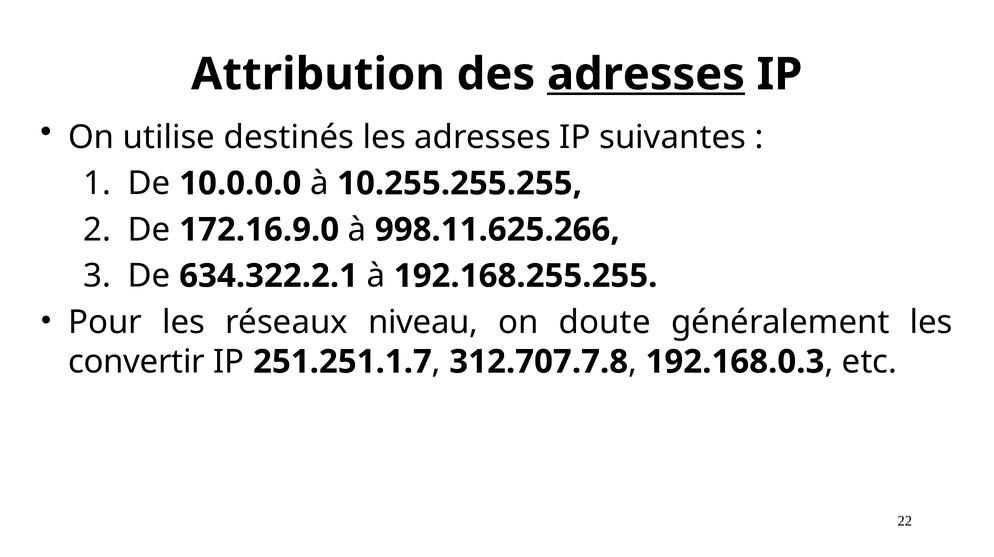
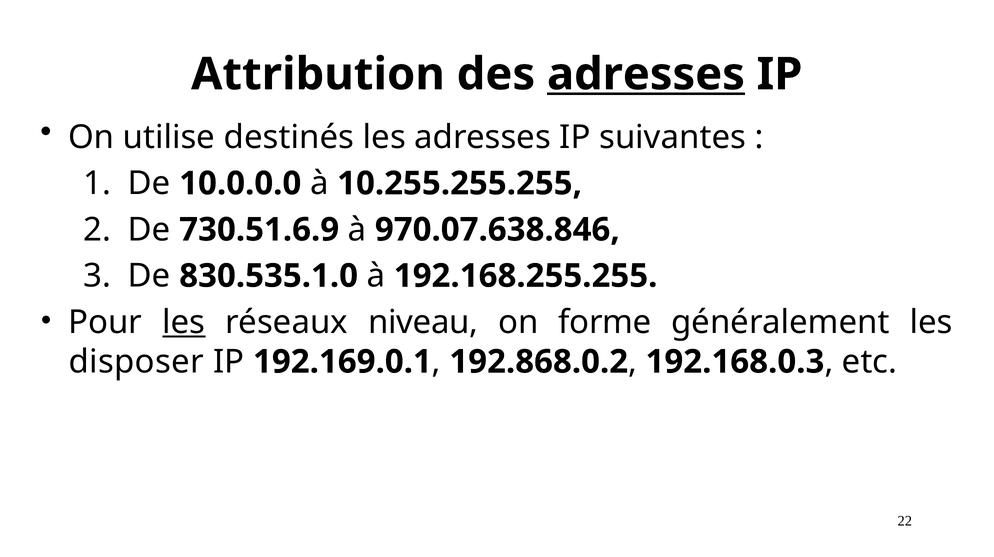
172.16.9.0: 172.16.9.0 -> 730.51.6.9 (259, 230)
998.11.625.266: 998.11.625.266 -> 970.07.638.846 (497, 230)
634.322.2.1: 634.322.2.1 -> 830.535.1.0 (269, 276)
les underline: none -> present (184, 322)
doute: doute -> forme (605, 322)
convertir: convertir -> disposer (136, 362)
251.251.1.7: 251.251.1.7 -> 192.169.0.1 (342, 362)
312.707.7.8: 312.707.7.8 -> 192.868.0.2 (539, 362)
